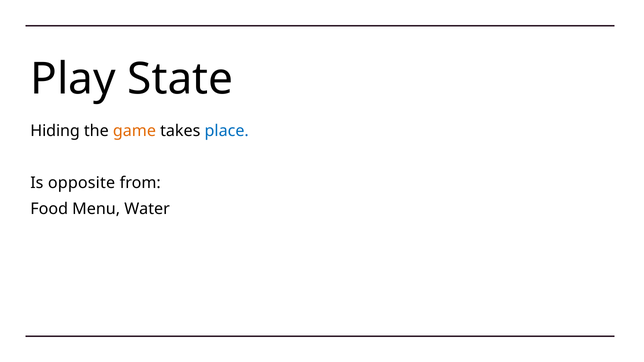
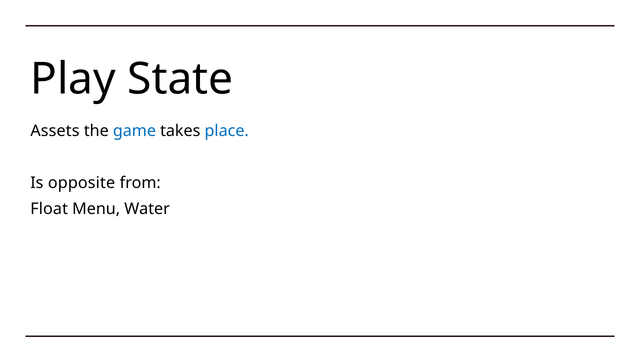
Hiding: Hiding -> Assets (55, 131)
game colour: orange -> blue (134, 131)
Food: Food -> Float (49, 209)
